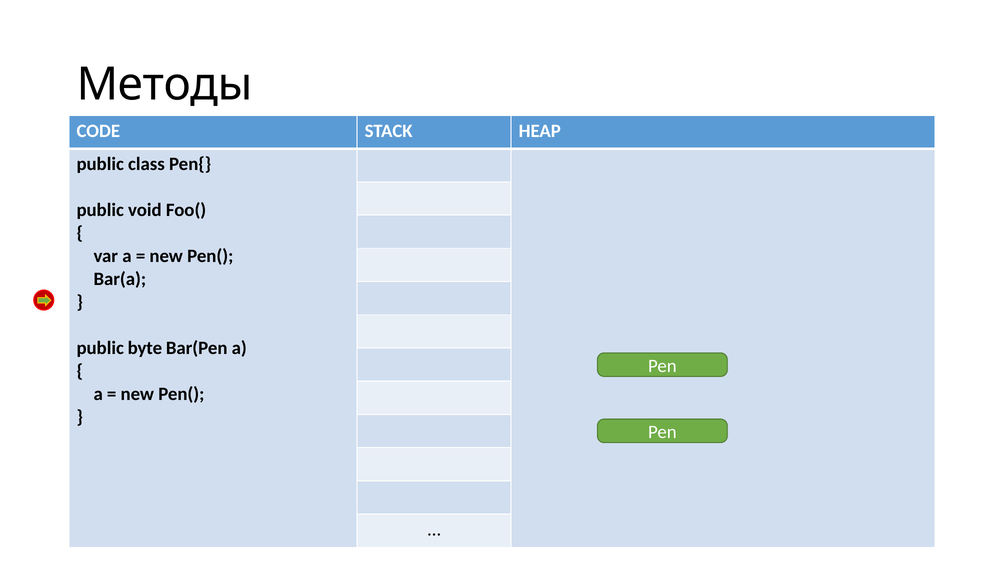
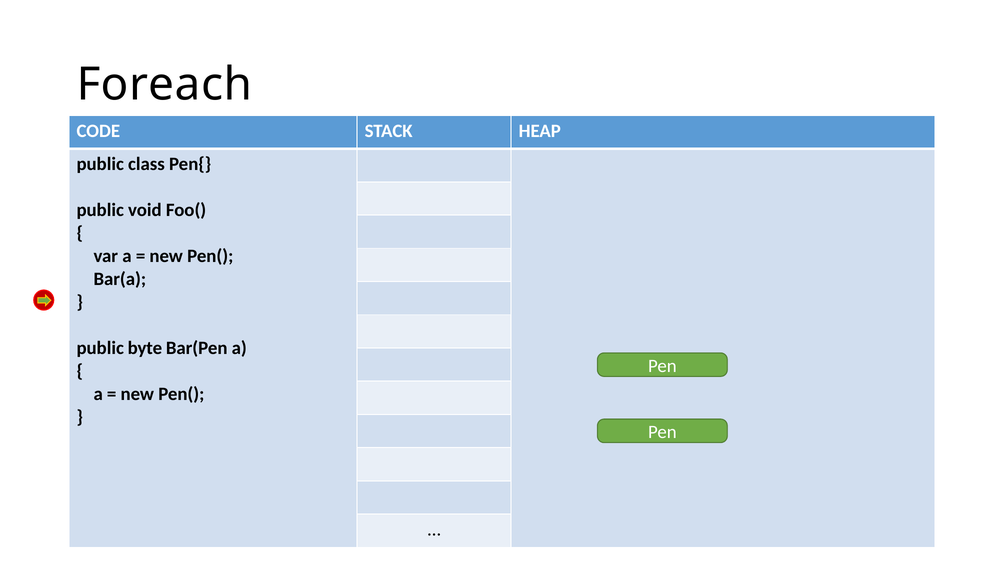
Методы: Методы -> Foreach (164, 84)
